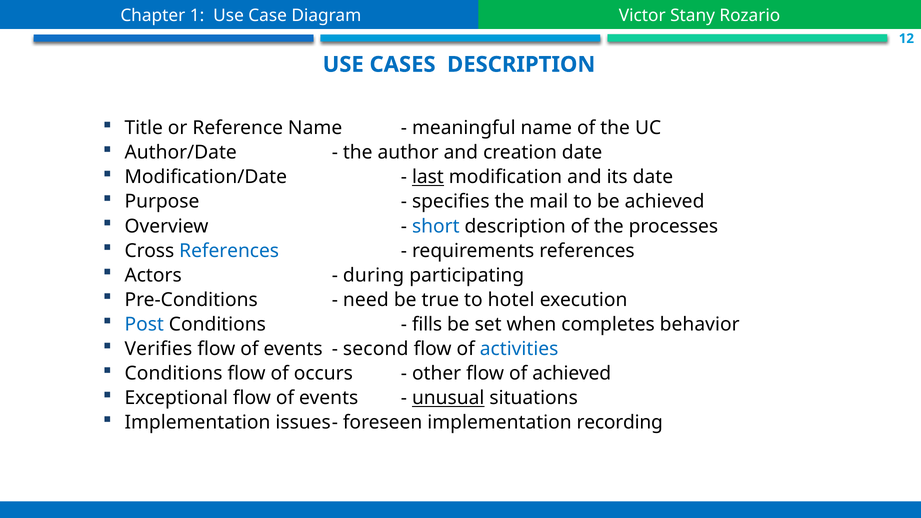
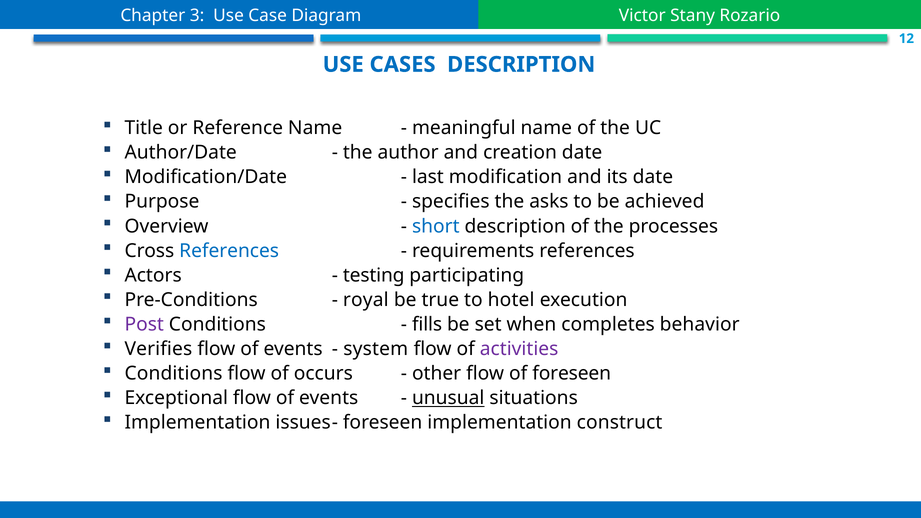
1: 1 -> 3 (197, 16)
last underline: present -> none (428, 177)
mail: mail -> asks (549, 202)
during: during -> testing (374, 275)
need: need -> royal (366, 300)
Post colour: blue -> purple (144, 324)
second: second -> system (376, 349)
activities colour: blue -> purple (519, 349)
of achieved: achieved -> foreseen (572, 374)
recording: recording -> construct (620, 423)
